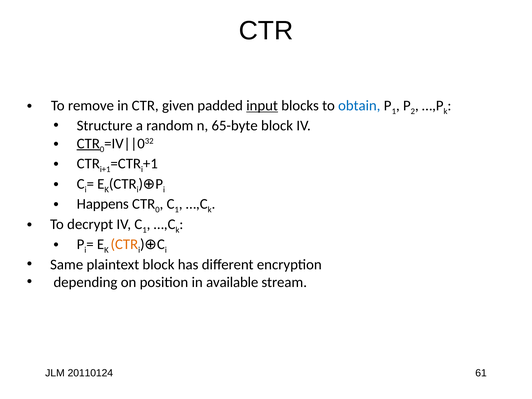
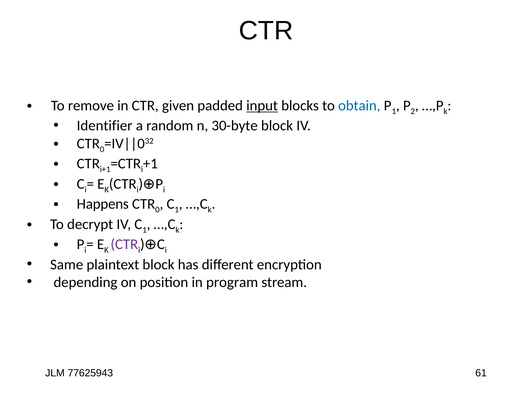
Structure: Structure -> Identifier (105, 126)
65-byte: 65-byte -> 30-byte (235, 126)
CTR underline: present -> none (88, 144)
CTR colour: orange -> purple (124, 244)
available: available -> program (232, 282)
20110124: 20110124 -> 77625943 (90, 373)
